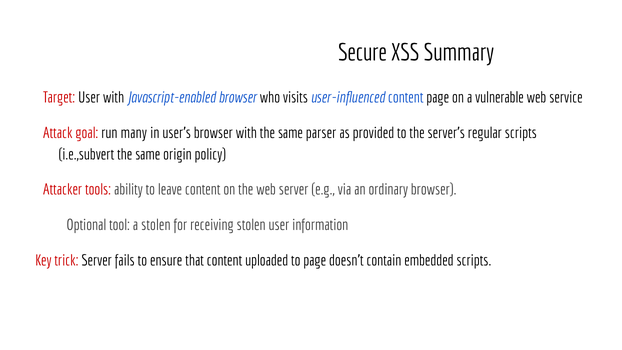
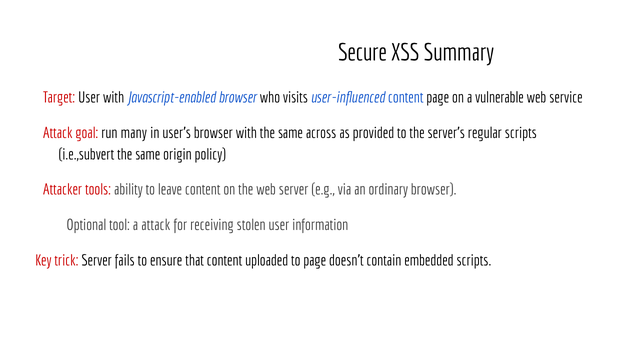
parser: parser -> across (321, 133)
a stolen: stolen -> attack (156, 225)
